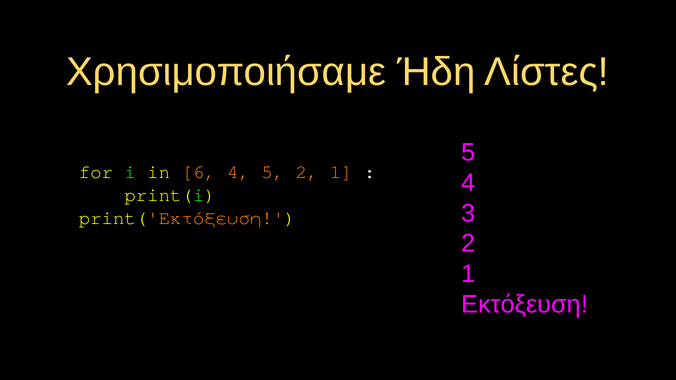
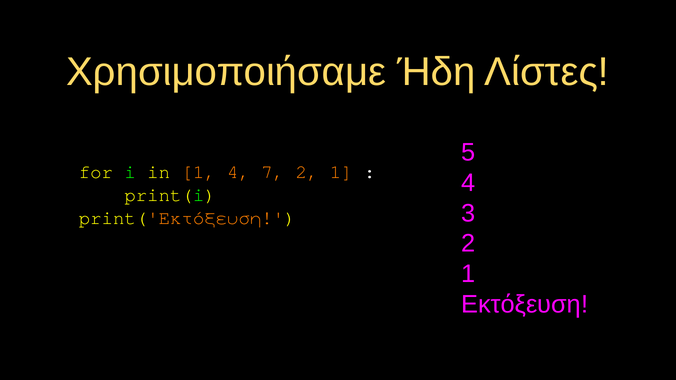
in 6: 6 -> 1 (199, 172)
4 5: 5 -> 7 (273, 172)
